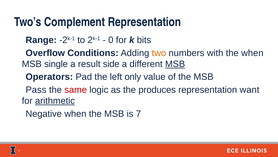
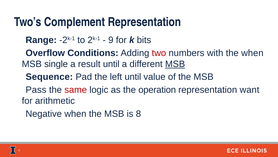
0: 0 -> 9 (111, 40)
two colour: orange -> red (159, 53)
result side: side -> until (111, 64)
Operators: Operators -> Sequence (49, 77)
left only: only -> until (133, 77)
produces: produces -> operation (157, 89)
arithmetic underline: present -> none (55, 101)
7: 7 -> 8 (138, 113)
